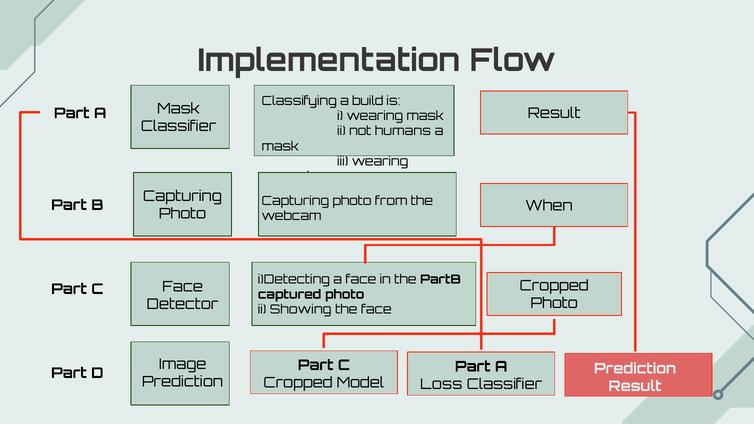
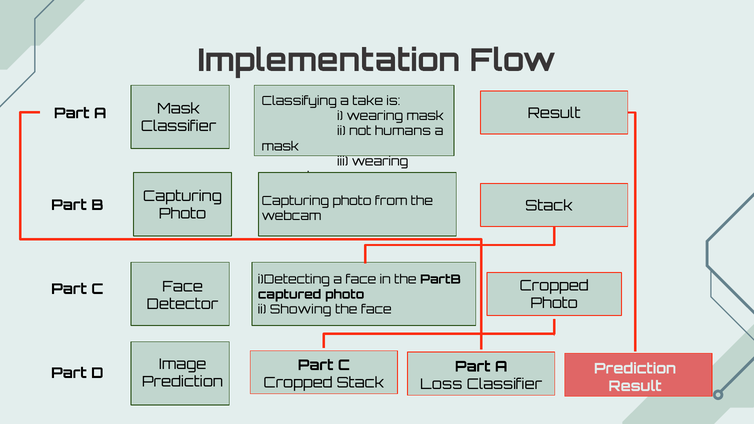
build: build -> take (368, 101)
When: When -> Stack (549, 206)
Cropped Model: Model -> Stack (360, 383)
